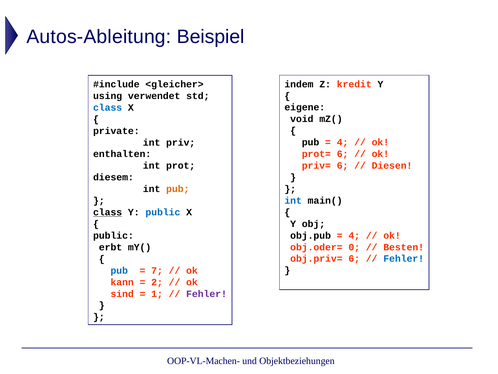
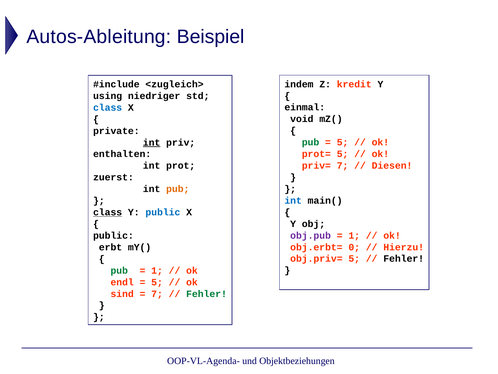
<gleicher>: <gleicher> -> <zugleich> (175, 84)
verwendet: verwendet -> niedriger (154, 96)
eigene: eigene -> einmal (305, 107)
pub colour: black -> green (311, 142)
4: 4 -> 5 (343, 142)
int underline: none -> present (152, 142)
prot= 6: 6 -> 5 (343, 154)
priv= 6: 6 -> 7 (343, 165)
diesem: diesem -> zuerst (113, 177)
obj.pub colour: black -> purple (311, 235)
4: 4 -> 1 (354, 235)
obj.oder=: obj.oder= -> obj.erbt= (316, 247)
Besten: Besten -> Hierzu (404, 247)
obj.priv= 6: 6 -> 5 (354, 258)
Fehler colour: blue -> black (404, 258)
pub colour: blue -> green (119, 270)
7: 7 -> 1 (157, 270)
kann: kann -> endl (122, 282)
2: 2 -> 5 (157, 282)
1: 1 -> 7 (157, 293)
Fehler colour: purple -> green (207, 293)
OOP-VL-Machen-: OOP-VL-Machen- -> OOP-VL-Agenda- (203, 360)
